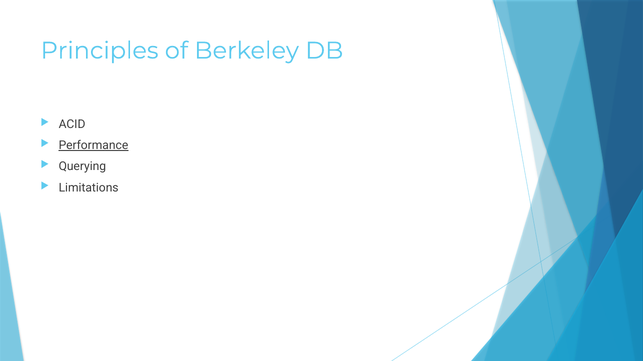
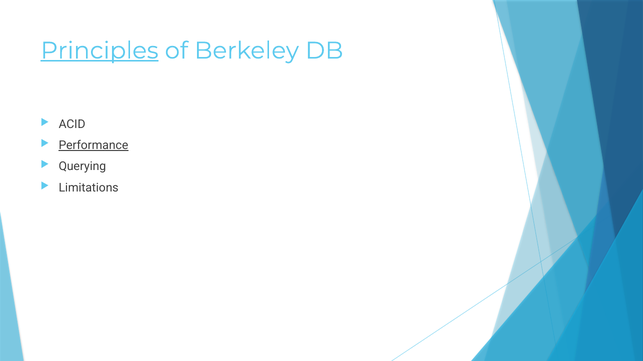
Principles underline: none -> present (100, 51)
